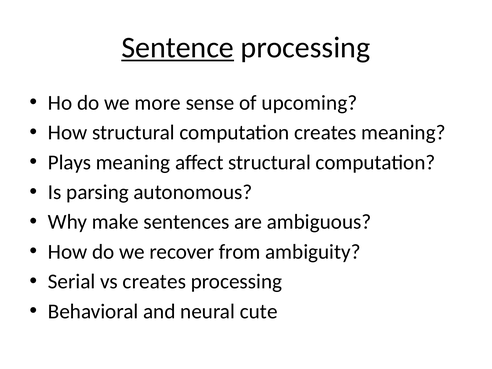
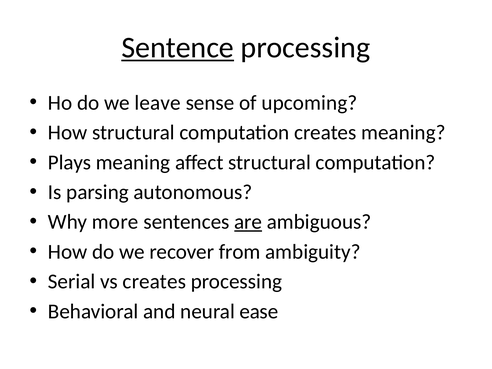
more: more -> leave (158, 103)
make: make -> more (115, 222)
are underline: none -> present (248, 222)
cute: cute -> ease (259, 311)
